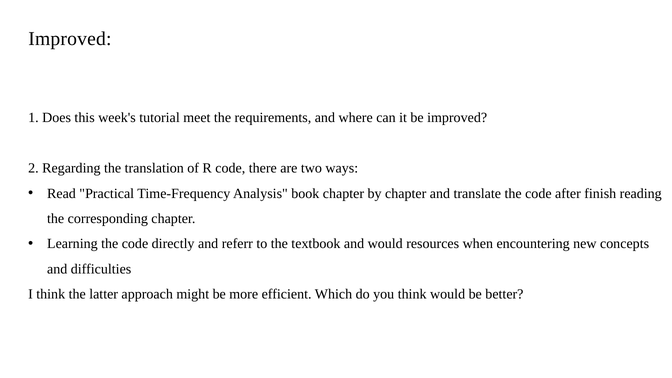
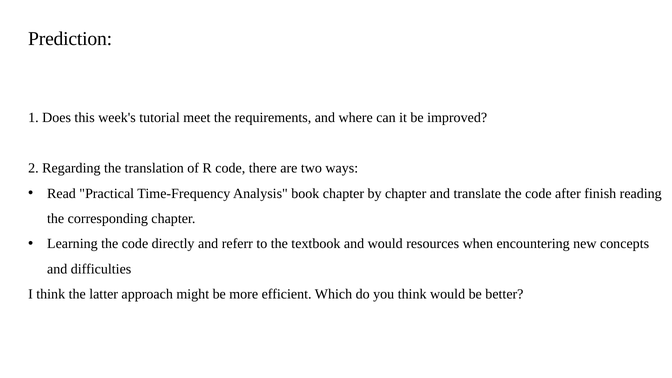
Improved: Improved -> Prediction (70, 39)
